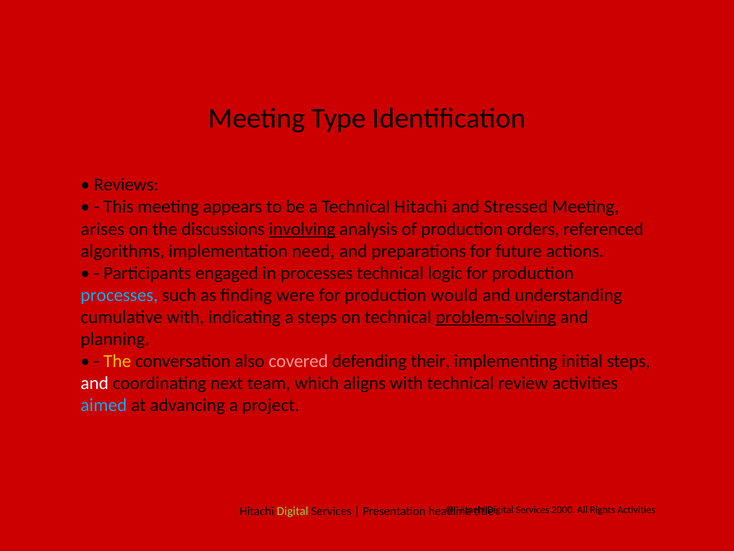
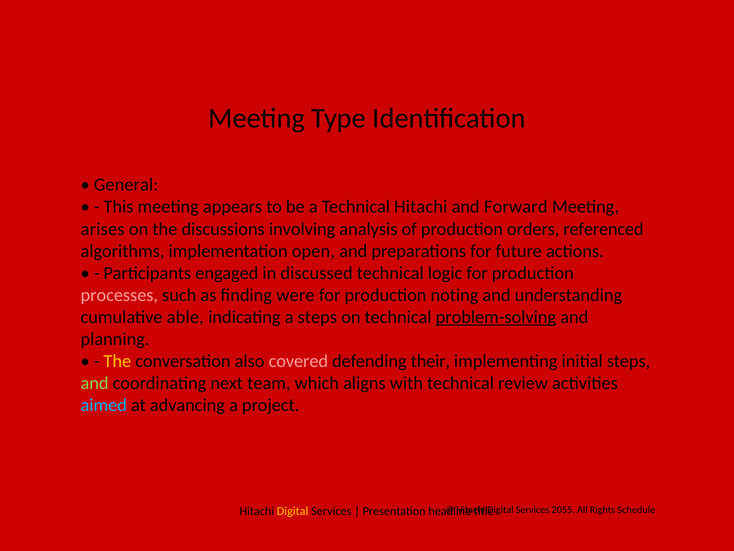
Reviews: Reviews -> General (126, 185)
Stressed: Stressed -> Forward (516, 207)
involving underline: present -> none (302, 229)
need: need -> open (313, 251)
in processes: processes -> discussed (317, 273)
processes colour: light blue -> pink (119, 295)
would: would -> noting (454, 295)
cumulative with: with -> able (185, 317)
and colour: white -> light green (95, 383)
2000: 2000 -> 2055 (563, 510)
Rights Activities: Activities -> Schedule (636, 510)
Digital colour: light green -> yellow (293, 511)
